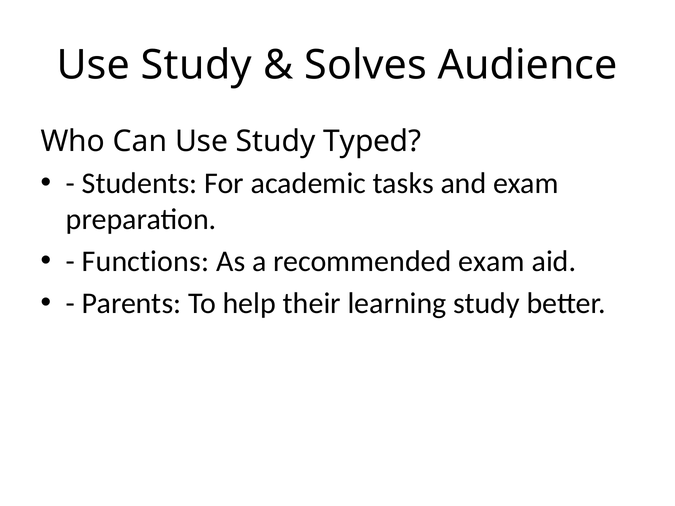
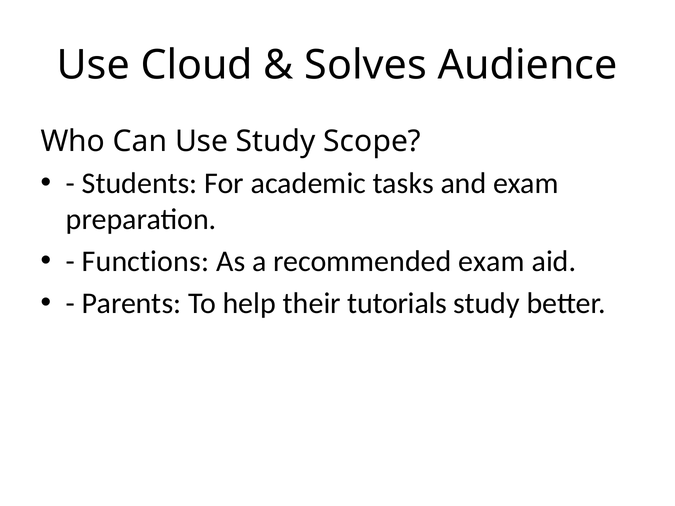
Study: Study -> Cloud (197, 65)
Typed: Typed -> Scope (372, 142)
learning: learning -> tutorials (397, 304)
